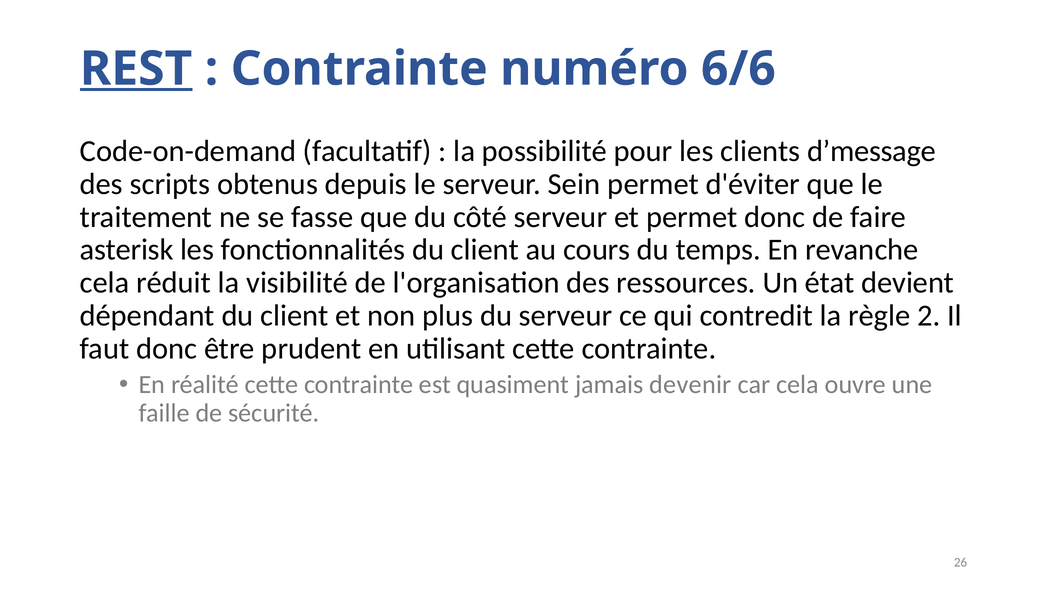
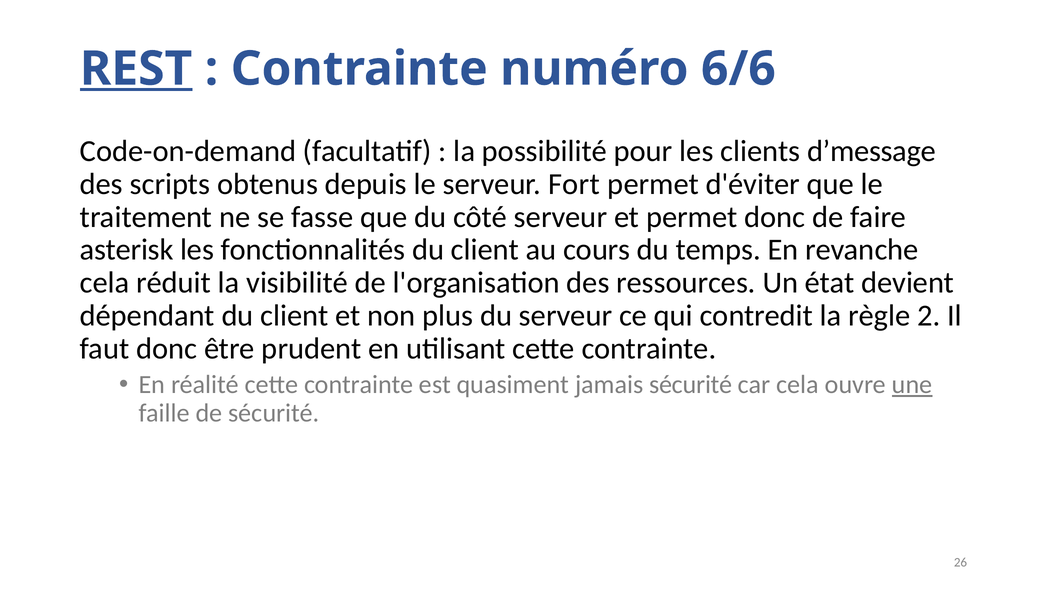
Sein: Sein -> Fort (574, 184)
jamais devenir: devenir -> sécurité (691, 385)
une underline: none -> present (912, 385)
